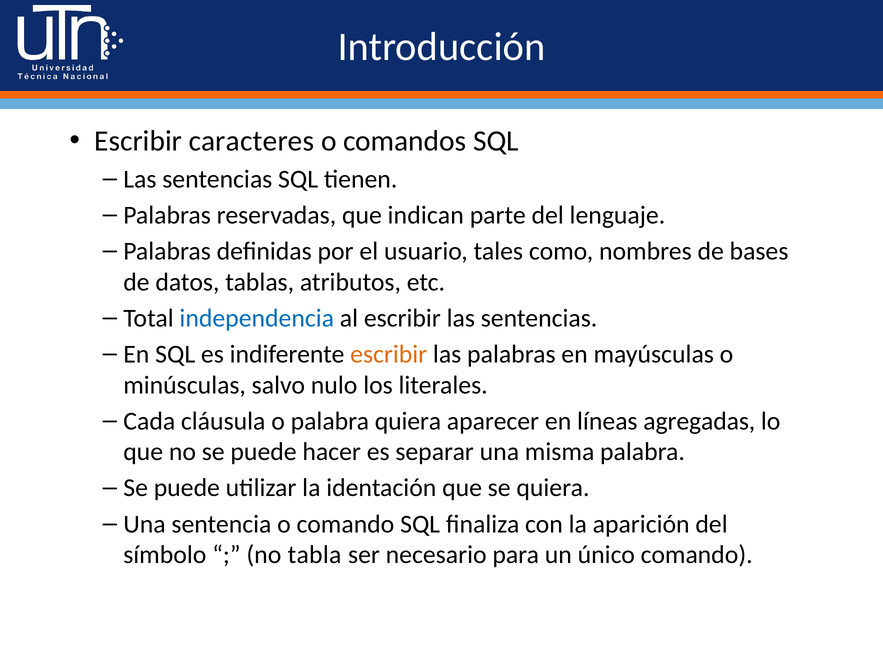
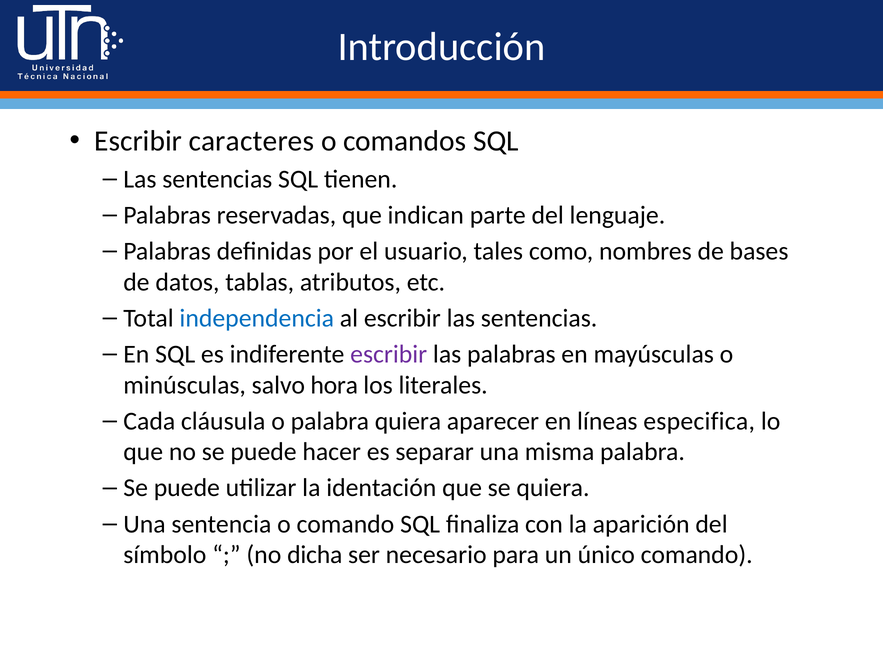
escribir colour: orange -> purple (389, 354)
nulo: nulo -> hora (334, 385)
agregadas: agregadas -> especifica (699, 421)
tabla: tabla -> dicha (315, 555)
